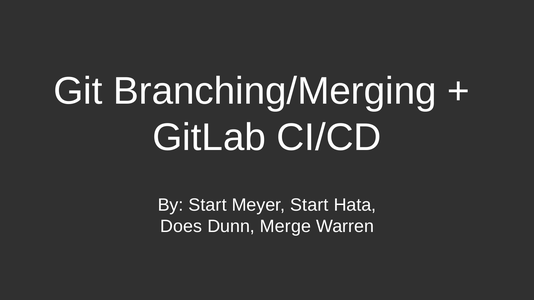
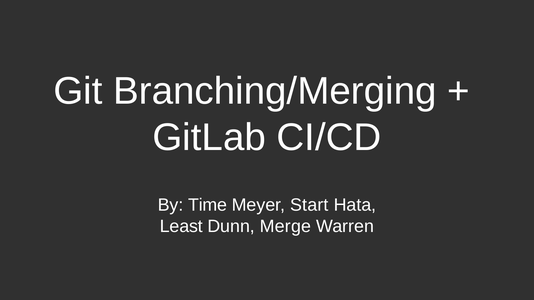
By Start: Start -> Time (208, 205)
Does: Does -> Least (181, 227)
